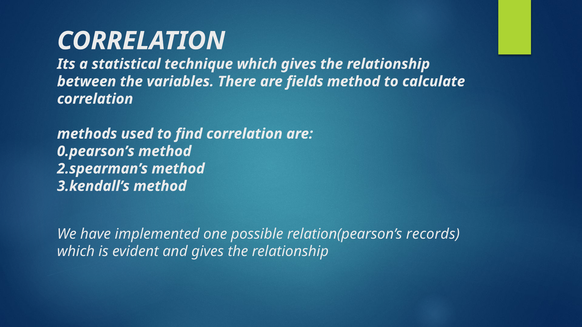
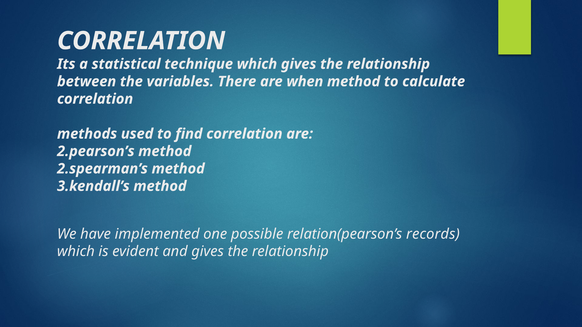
fields: fields -> when (305, 82)
0.pearson’s: 0.pearson’s -> 2.pearson’s (96, 151)
